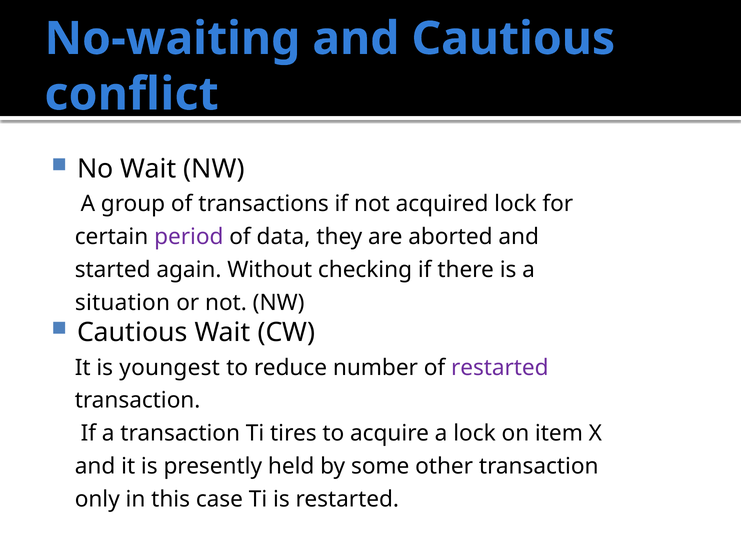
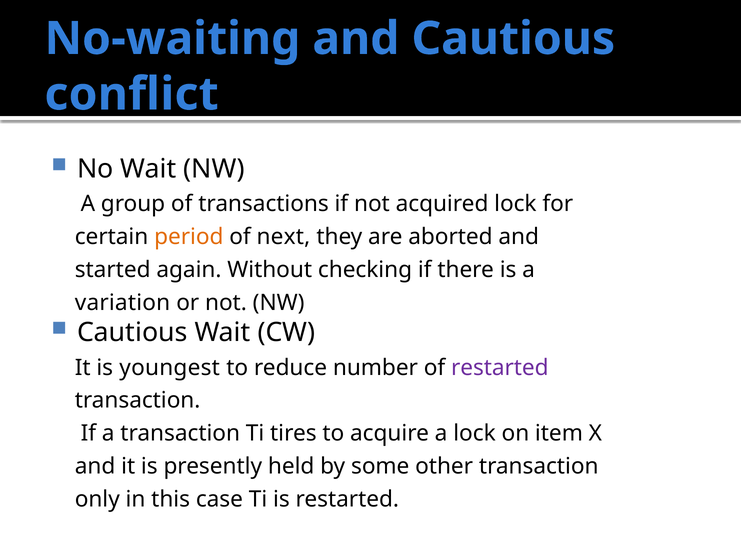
period colour: purple -> orange (189, 237)
data: data -> next (283, 237)
situation: situation -> variation (123, 303)
